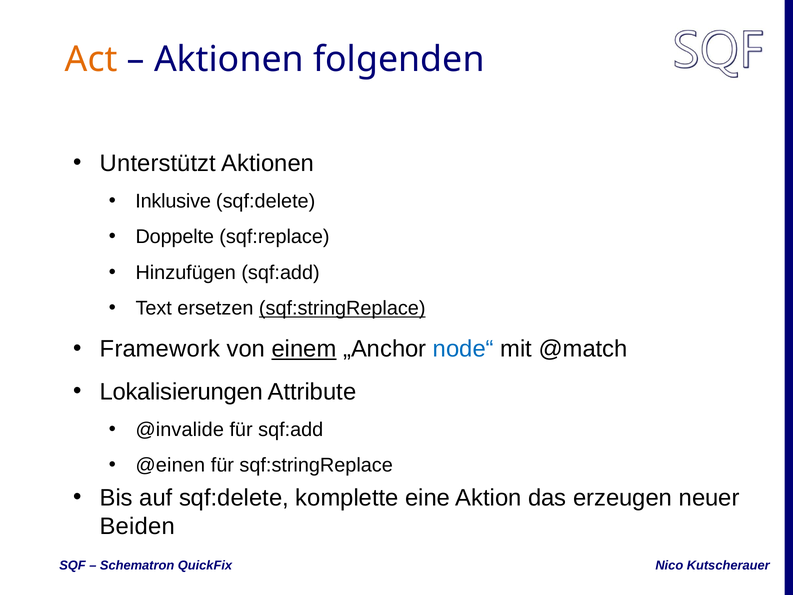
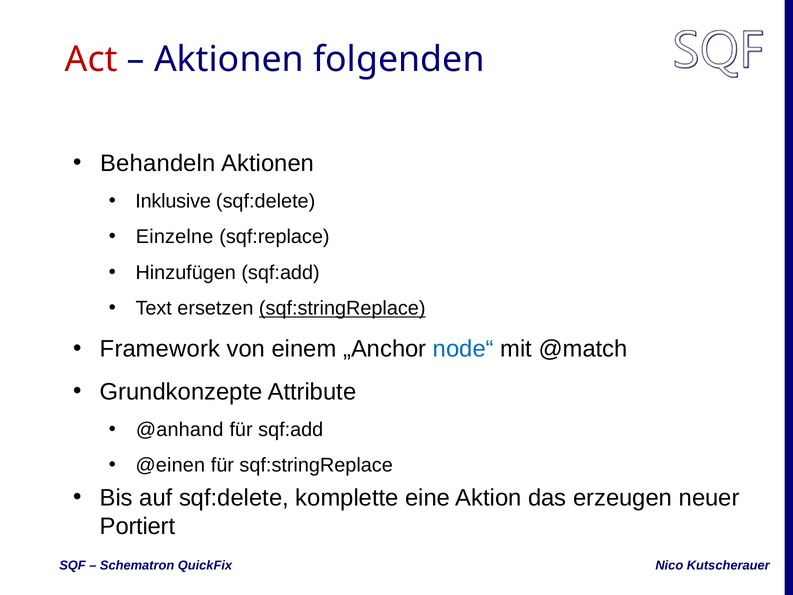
Act colour: orange -> red (91, 59)
Unterstützt: Unterstützt -> Behandeln (158, 163)
Doppelte: Doppelte -> Einzelne (175, 237)
einem underline: present -> none (304, 349)
Lokalisierungen: Lokalisierungen -> Grundkonzepte (181, 392)
@invalide: @invalide -> @anhand (180, 430)
Beiden: Beiden -> Portiert (138, 526)
